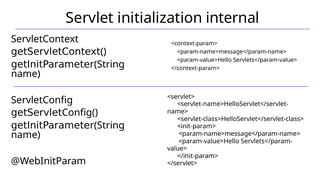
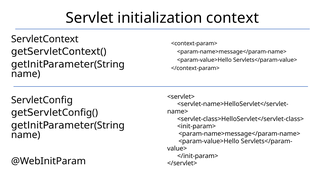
internal: internal -> context (233, 18)
